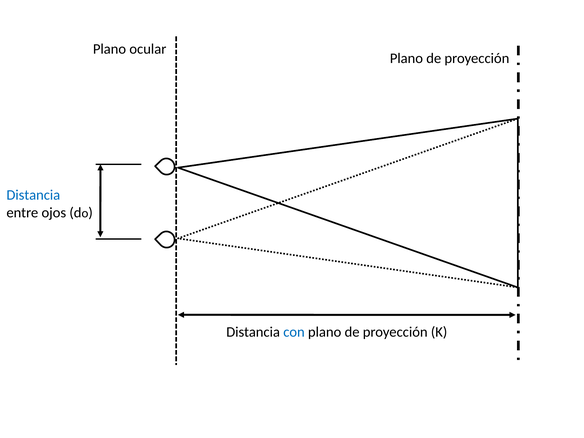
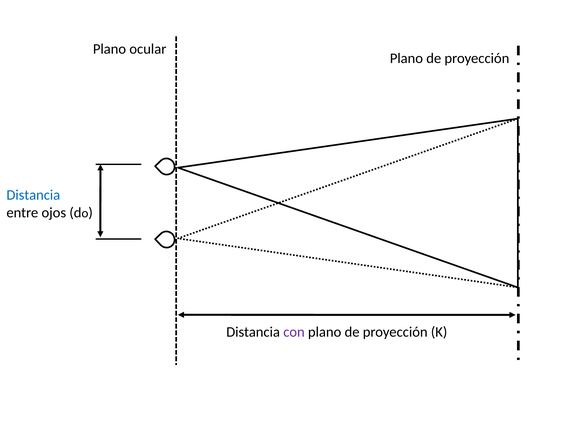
con colour: blue -> purple (294, 332)
